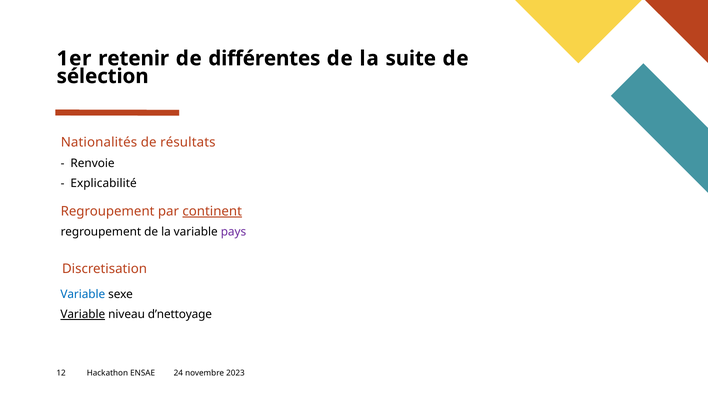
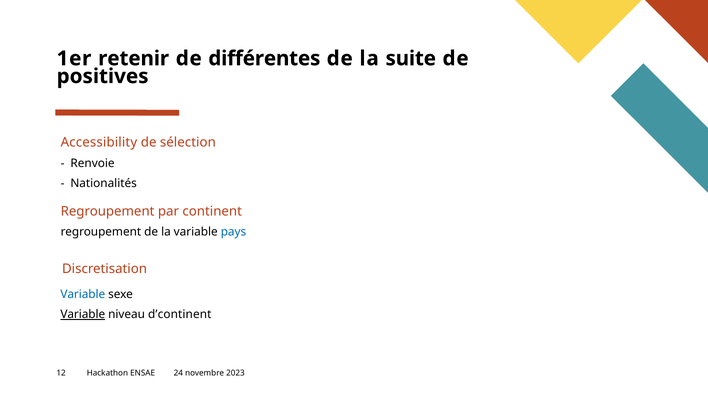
sélection: sélection -> positives (103, 76)
Nationalités: Nationalités -> Accessibility (99, 142)
résultats: résultats -> sélection (188, 142)
Explicabilité: Explicabilité -> Nationalités (104, 183)
continent underline: present -> none (212, 211)
pays colour: purple -> blue (233, 232)
d’nettoyage: d’nettoyage -> d’continent (180, 315)
